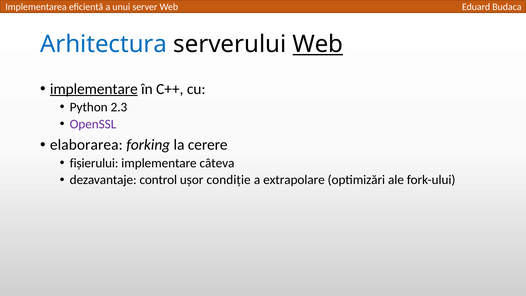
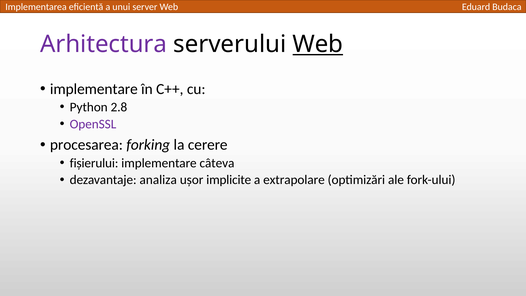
Arhitectura colour: blue -> purple (104, 44)
implementare underline: present -> none (94, 89)
2.3: 2.3 -> 2.8 (119, 107)
elaborarea: elaborarea -> procesarea (86, 145)
control: control -> analiza (158, 180)
condiție: condiție -> implicite (229, 180)
